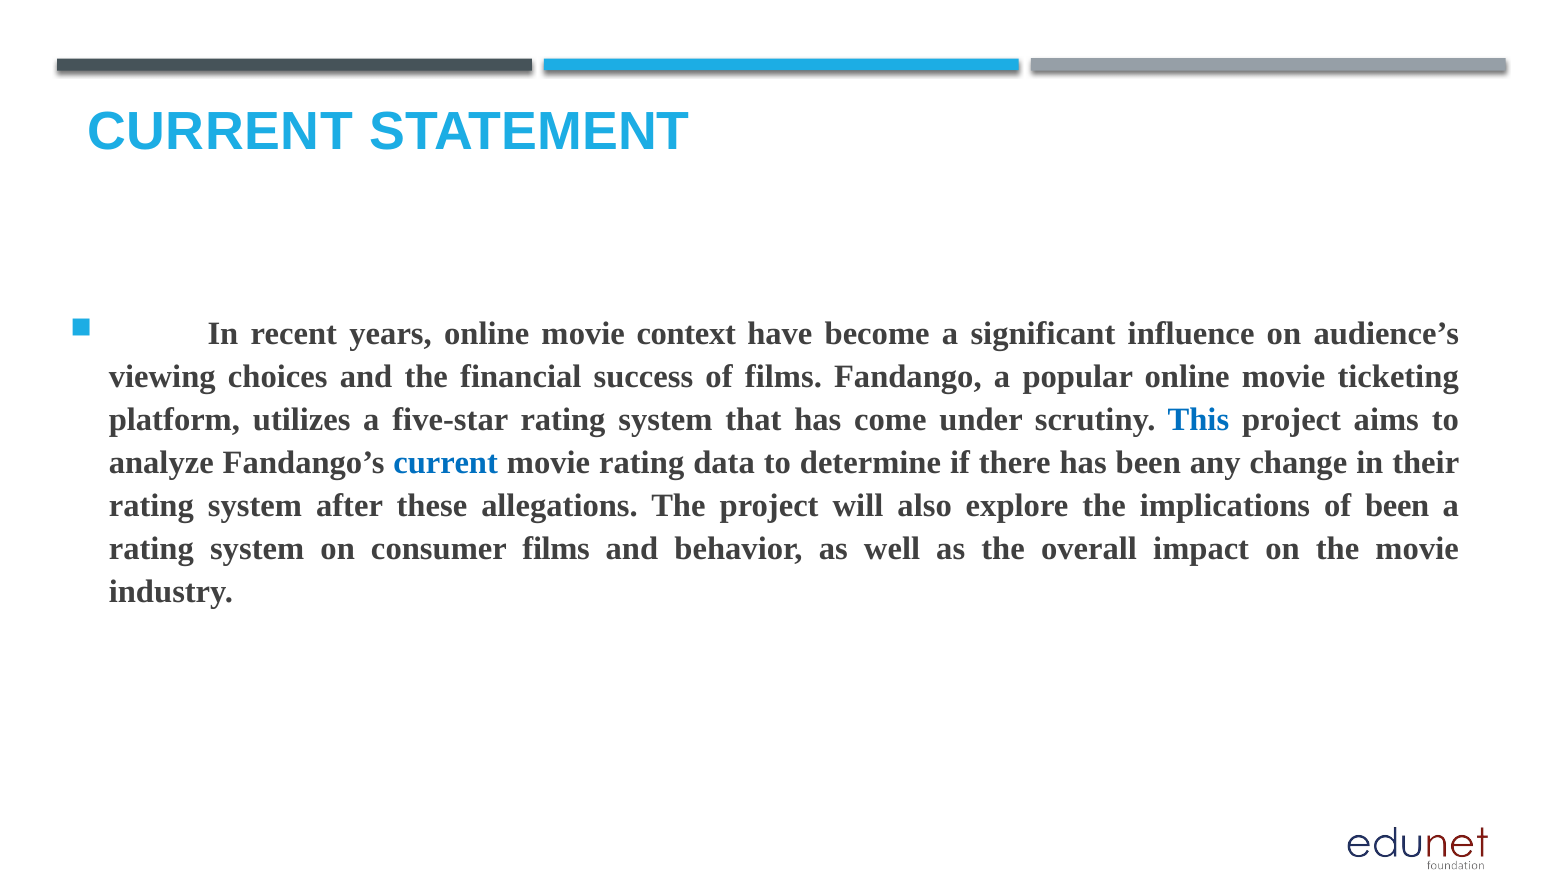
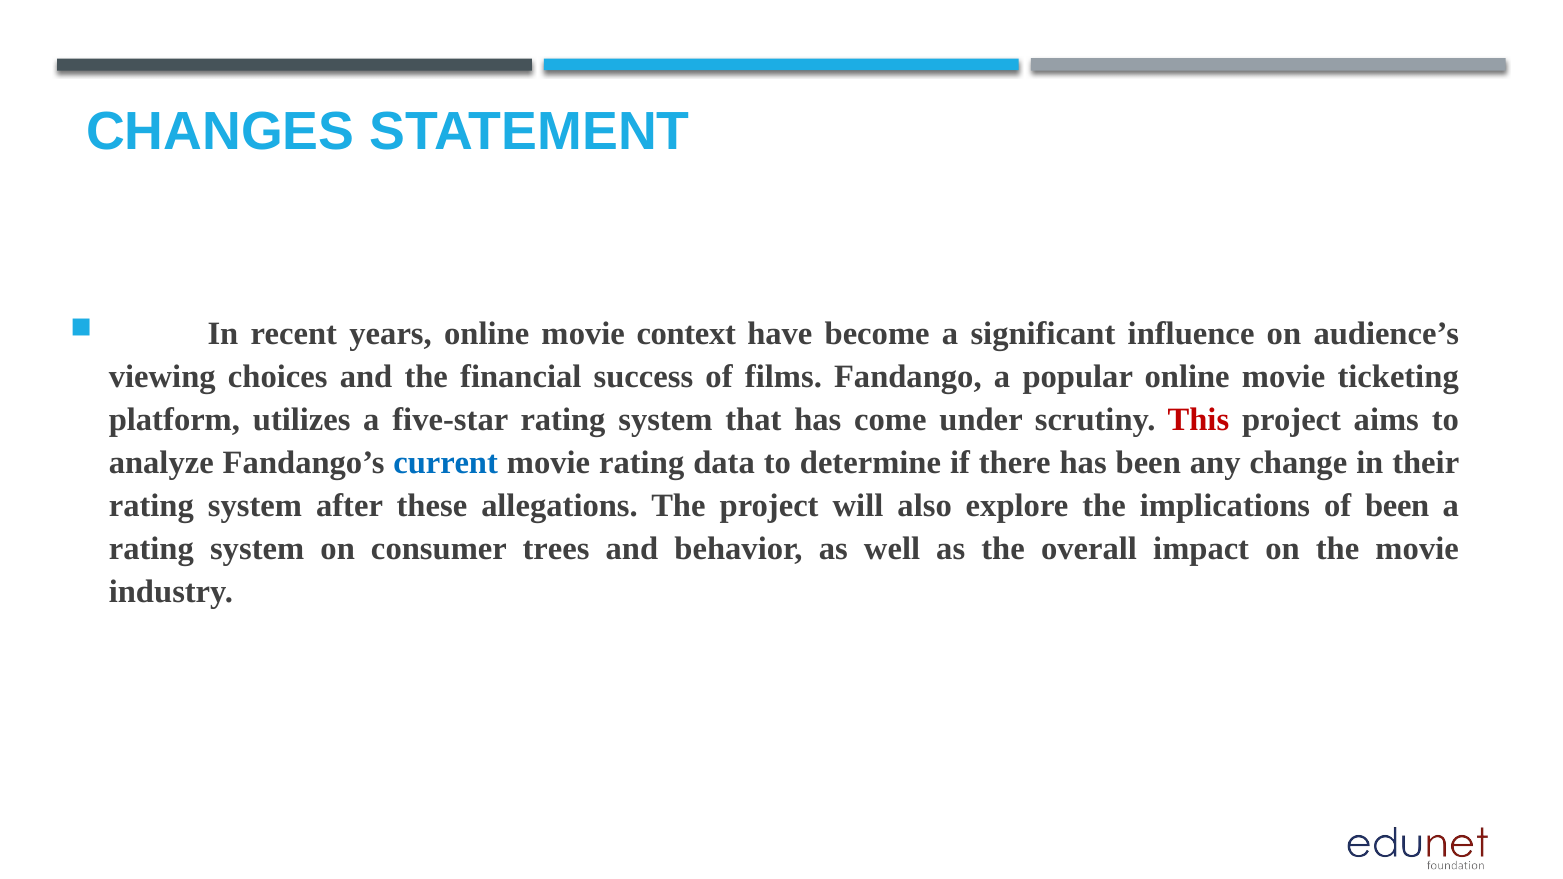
CURRENT: CURRENT -> CHANGES (220, 132)
This colour: blue -> red (1198, 419)
consumer films: films -> trees (556, 548)
